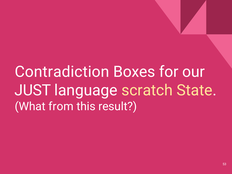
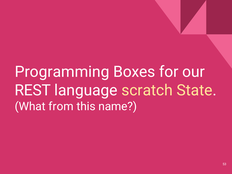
Contradiction: Contradiction -> Programming (62, 72)
JUST: JUST -> REST (33, 90)
result: result -> name (118, 106)
